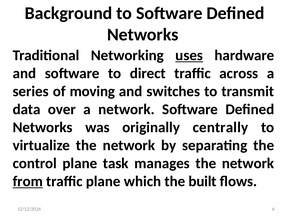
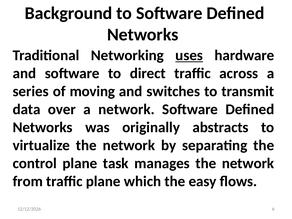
centrally: centrally -> abstracts (221, 127)
from underline: present -> none (28, 181)
built: built -> easy (203, 181)
